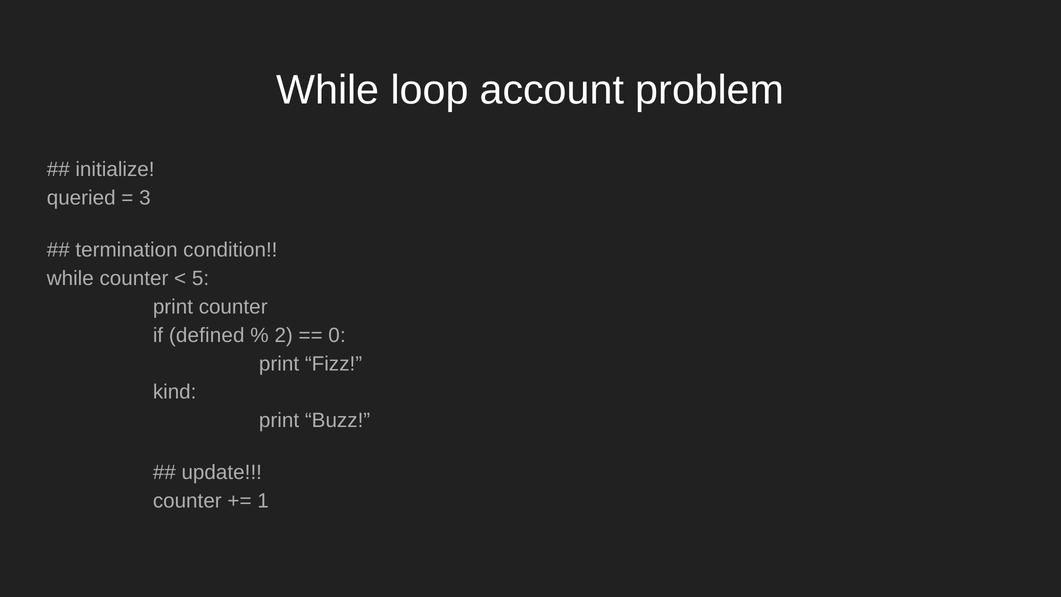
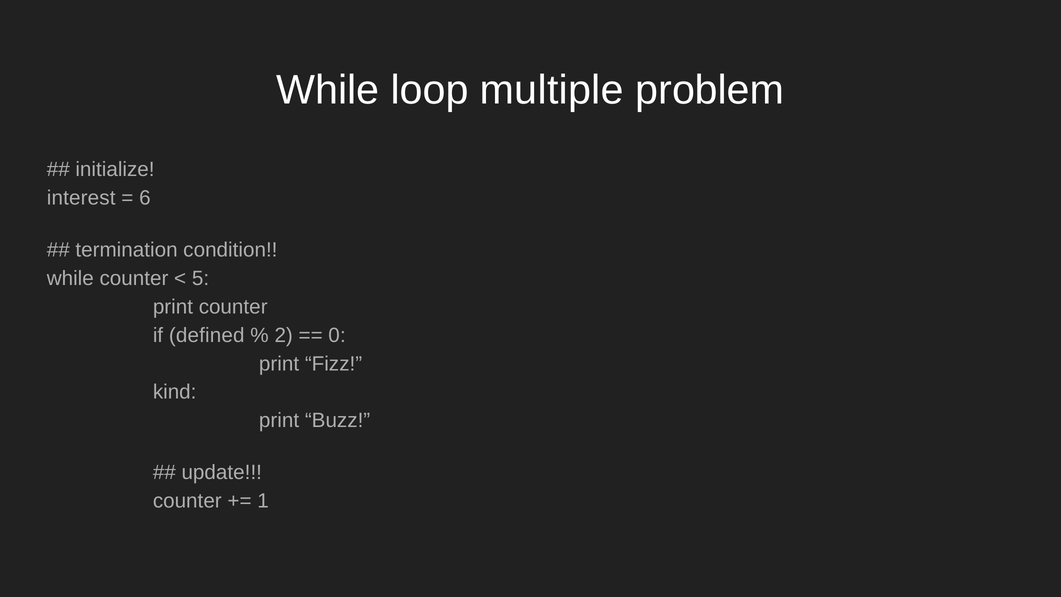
account: account -> multiple (552, 90)
queried: queried -> interest (81, 198)
3: 3 -> 6 (145, 198)
